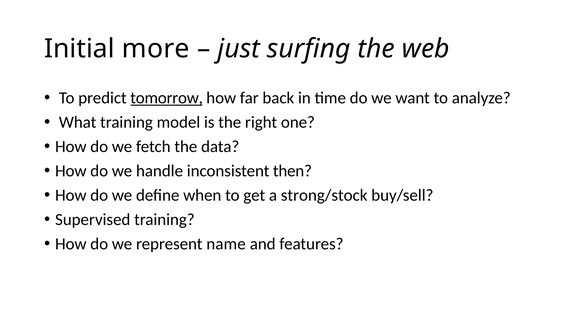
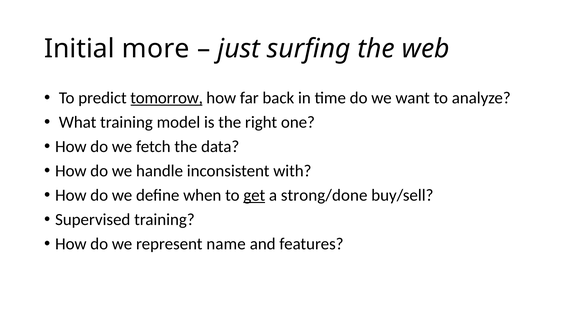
then: then -> with (292, 171)
get underline: none -> present (254, 195)
strong/stock: strong/stock -> strong/done (324, 195)
